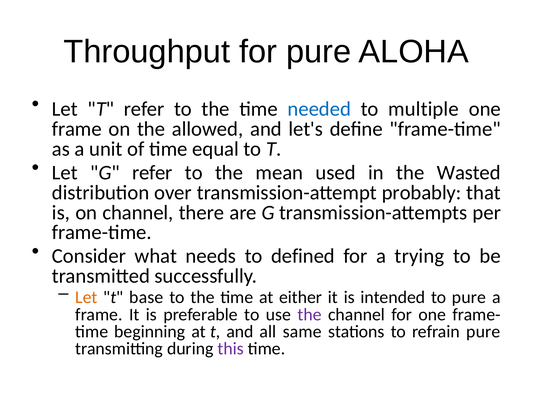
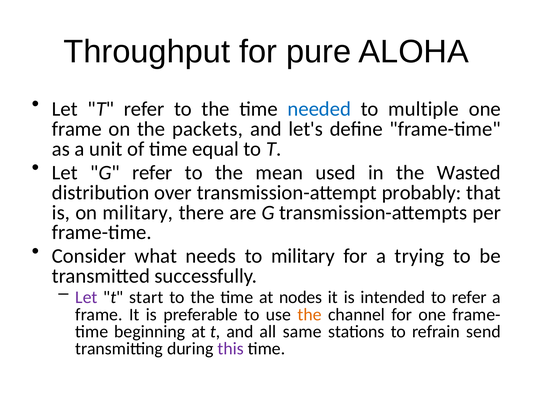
allowed: allowed -> packets (207, 129)
on channel: channel -> military (138, 212)
to defined: defined -> military (303, 256)
Let colour: orange -> purple (86, 297)
base: base -> start (146, 297)
either: either -> nodes (301, 297)
to pure: pure -> refer (469, 297)
the colour: purple -> orange (309, 314)
refrain pure: pure -> send (483, 331)
